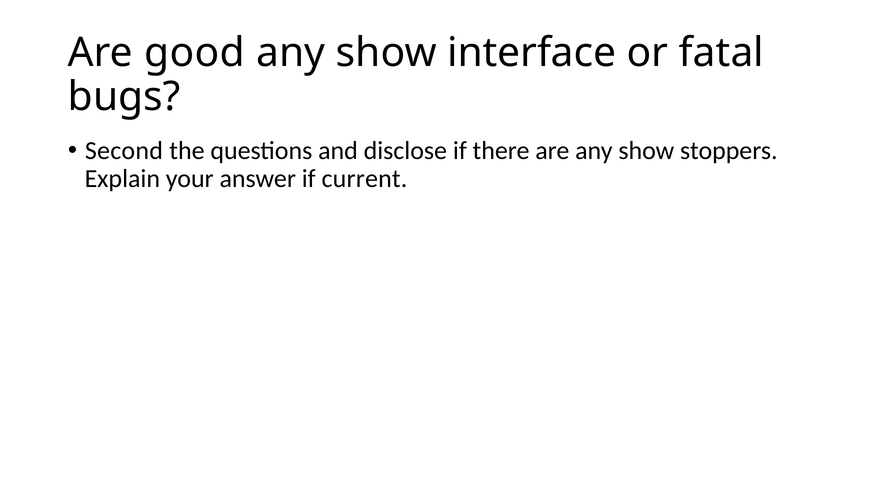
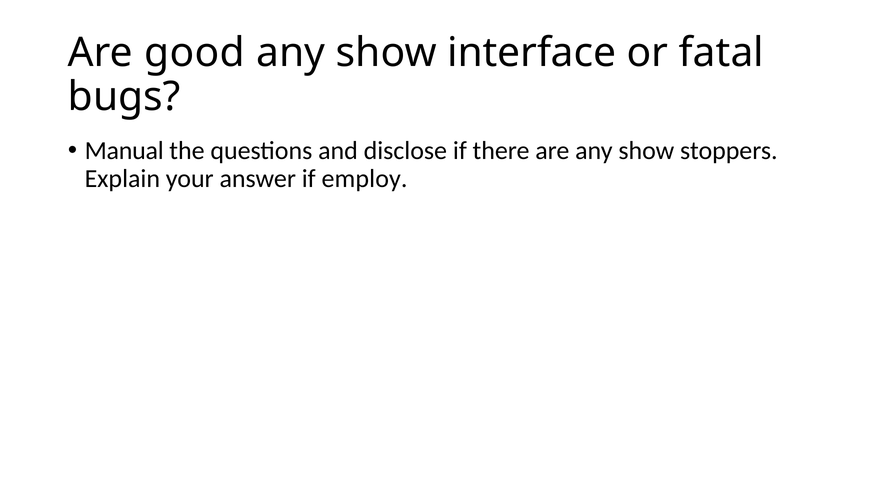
Second: Second -> Manual (124, 151)
current: current -> employ (365, 179)
